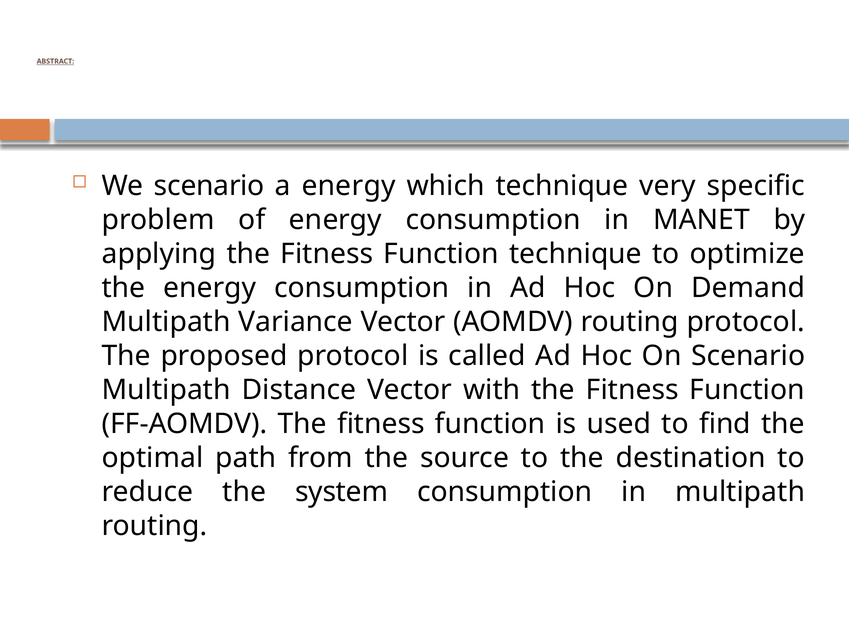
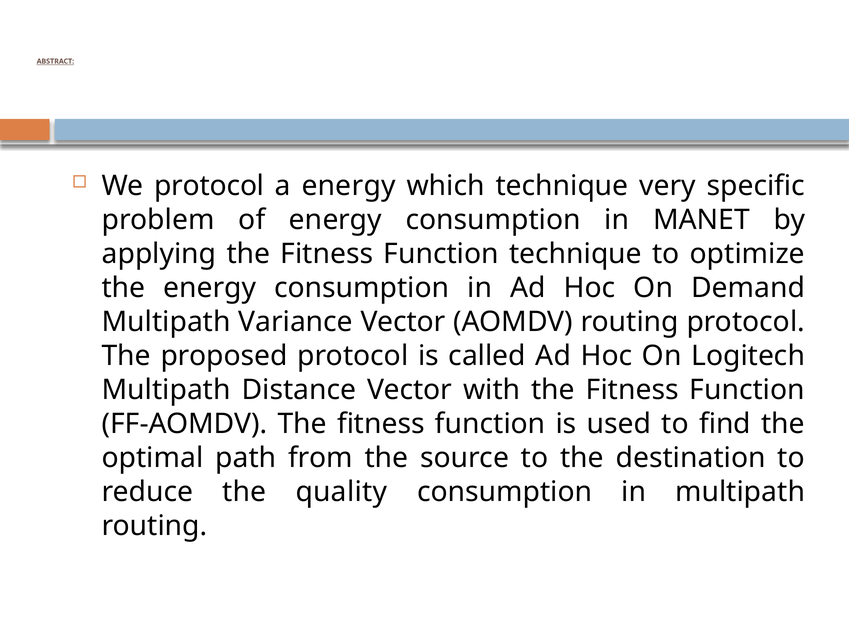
We scenario: scenario -> protocol (209, 186)
On Scenario: Scenario -> Logitech (748, 356)
system: system -> quality (341, 492)
